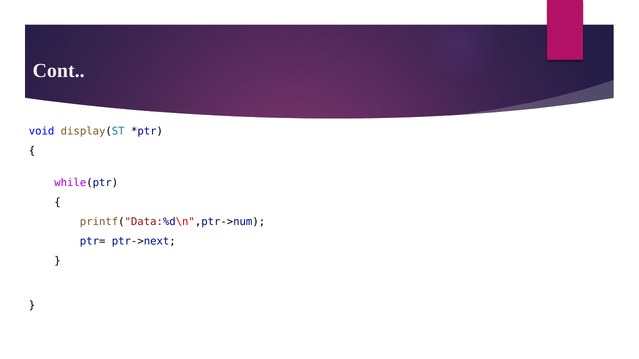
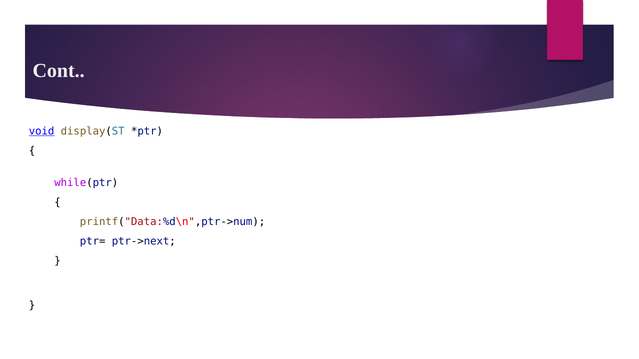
void underline: none -> present (42, 131)
